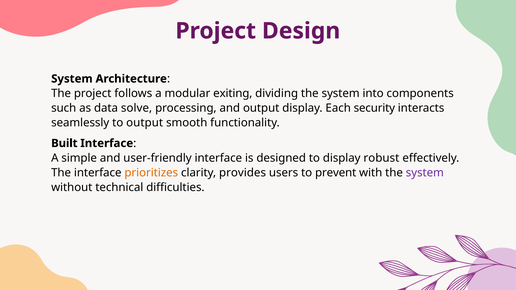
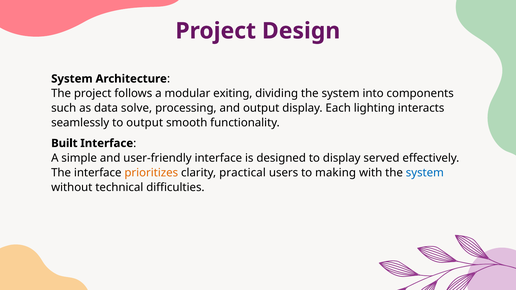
security: security -> lighting (374, 108)
robust: robust -> served (381, 158)
provides: provides -> practical (243, 173)
prevent: prevent -> making (336, 173)
system colour: purple -> blue (425, 173)
